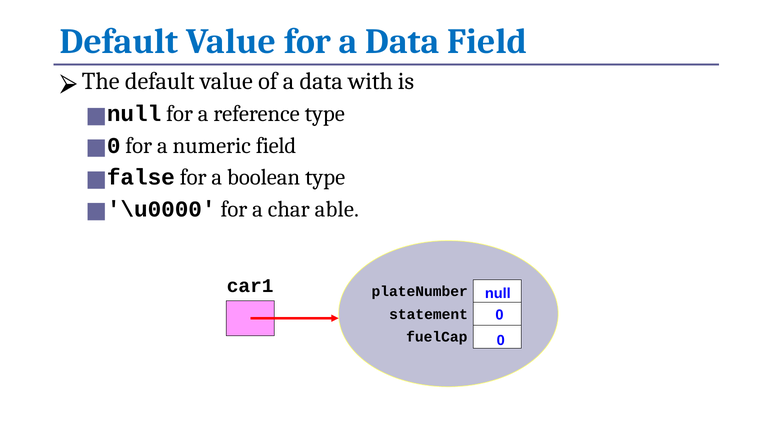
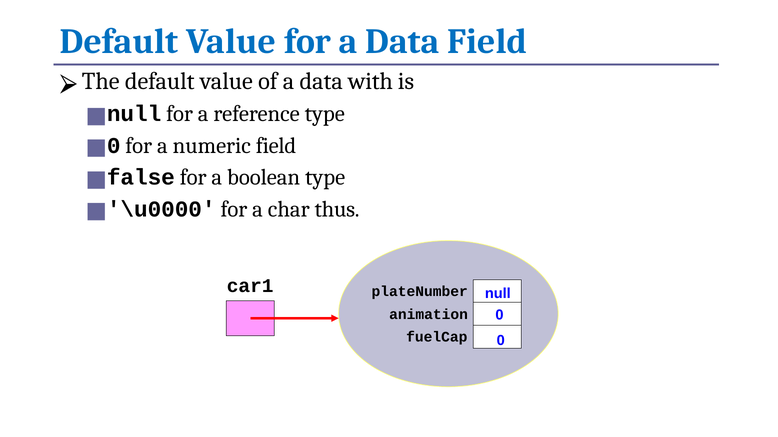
able: able -> thus (337, 210)
statement: statement -> animation (429, 315)
